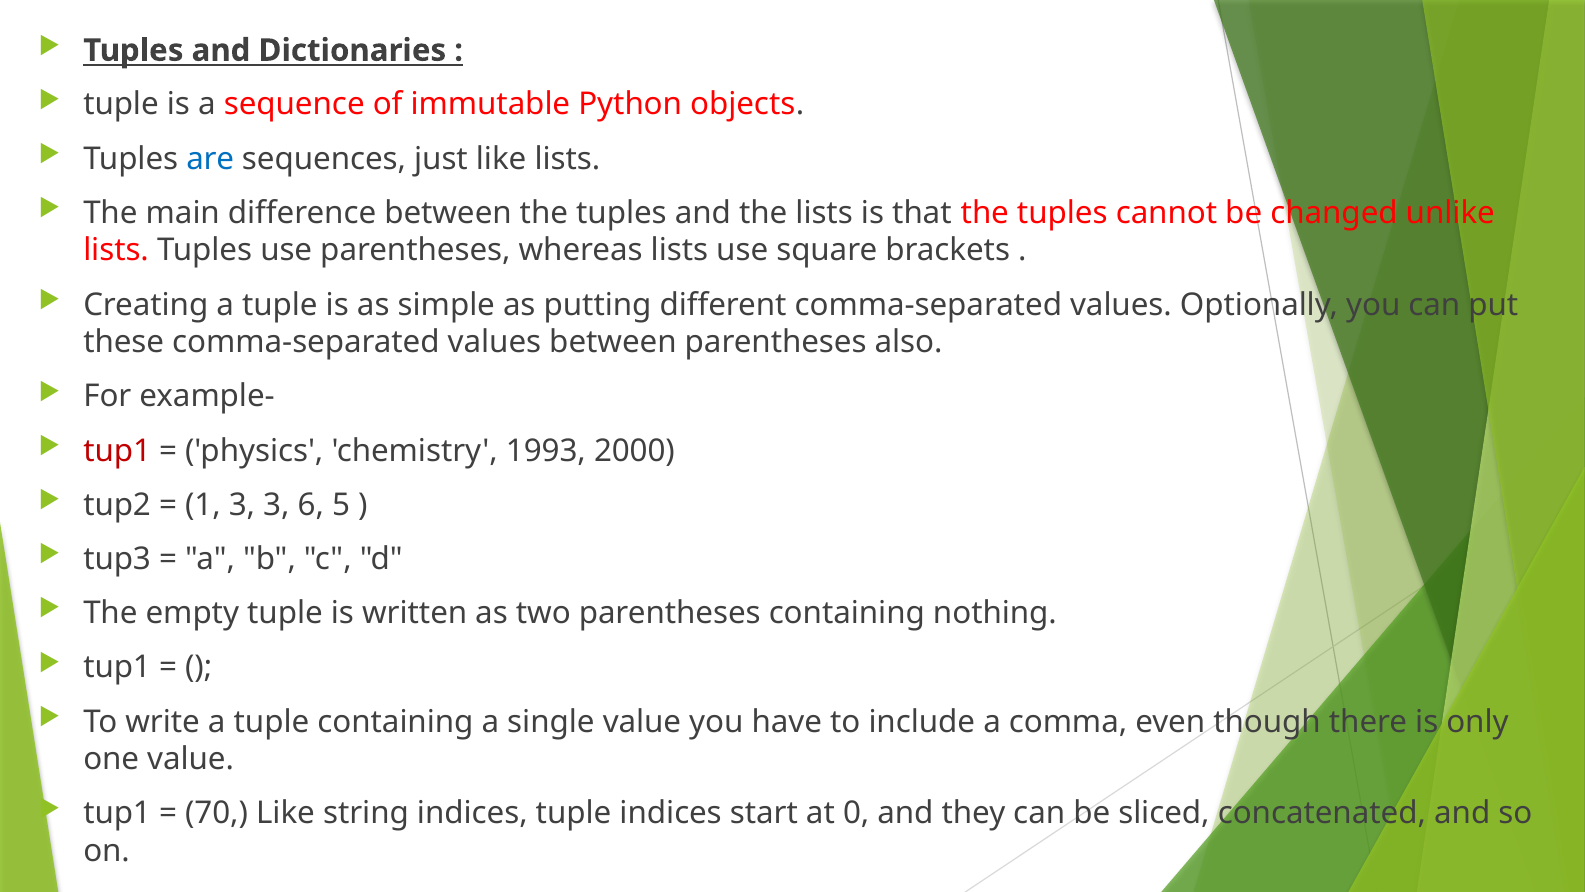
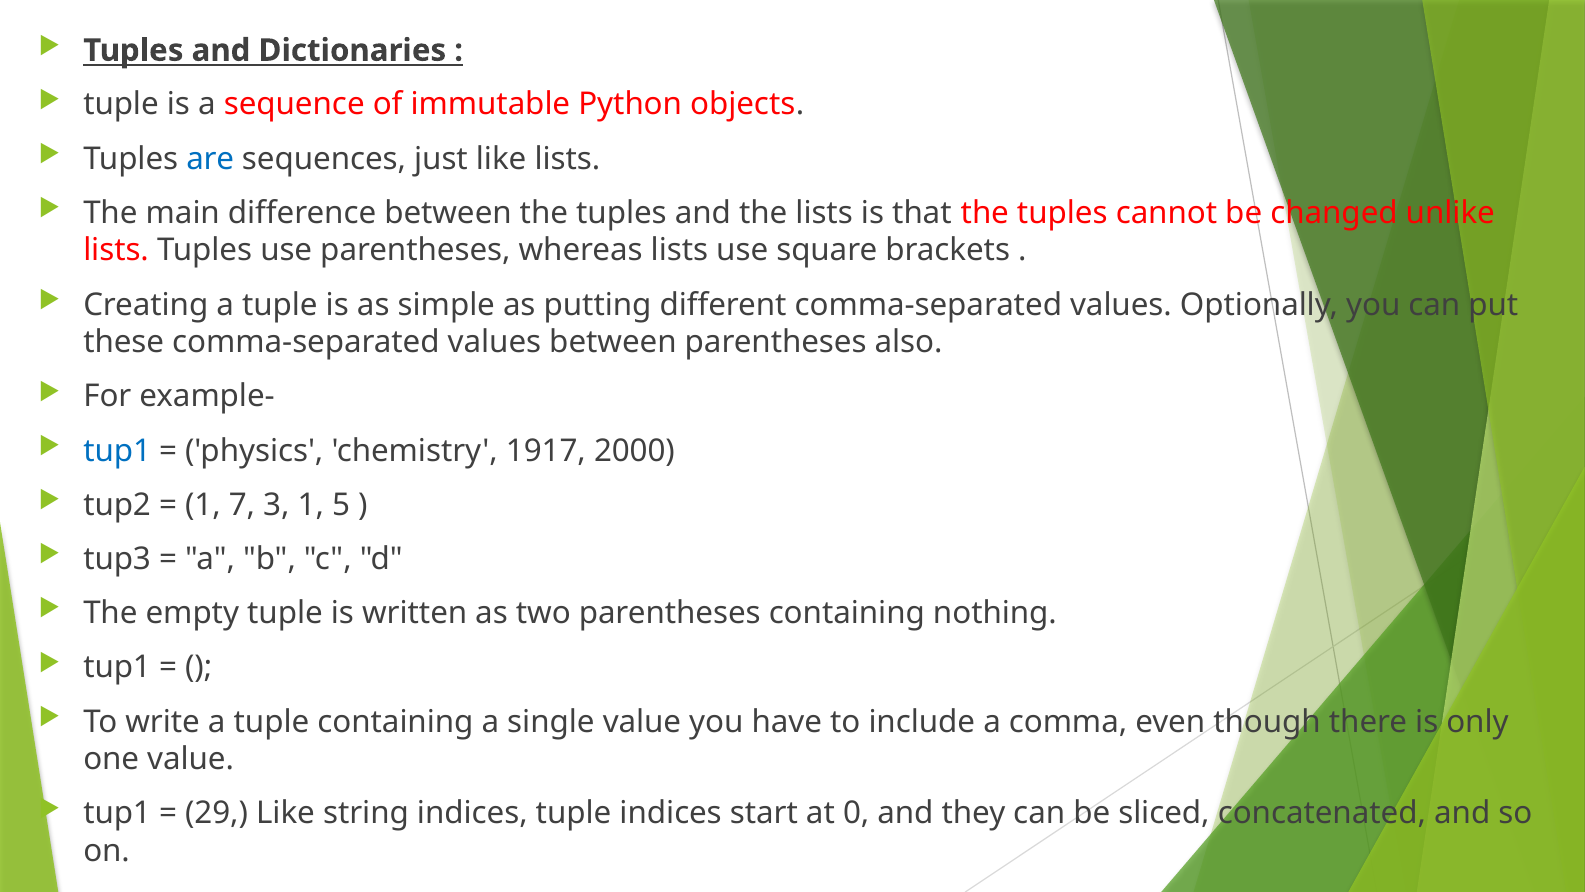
tup1 colour: red -> blue (117, 451)
1993: 1993 -> 1917 (546, 451)
1 3: 3 -> 7 (242, 505)
3 6: 6 -> 1 (311, 505)
70: 70 -> 29 (217, 813)
